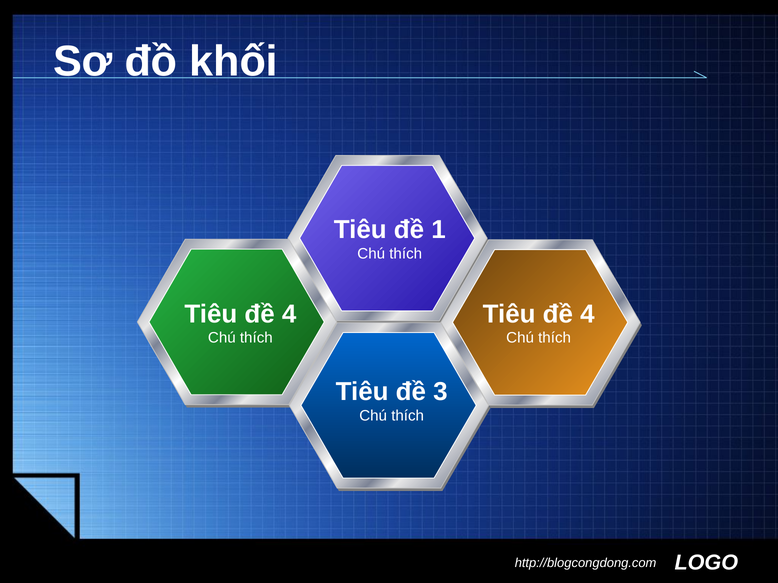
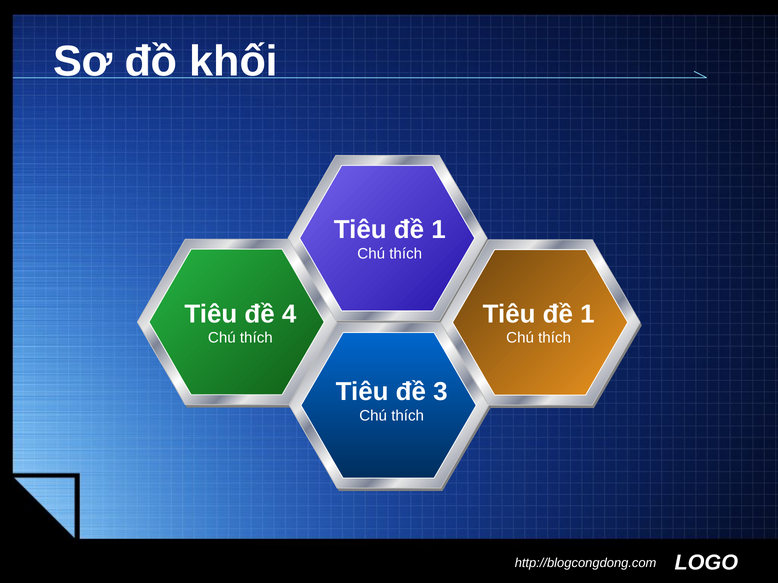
4: 4 -> 1 (587, 314)
